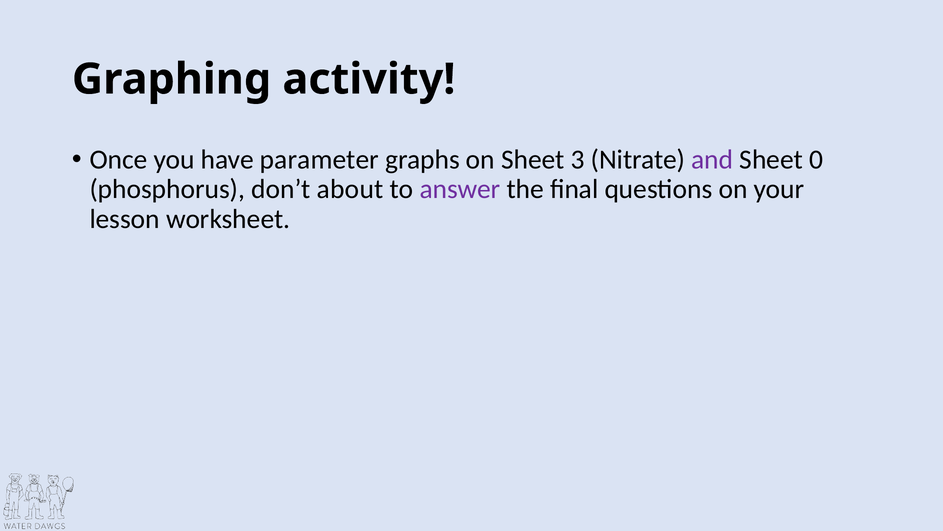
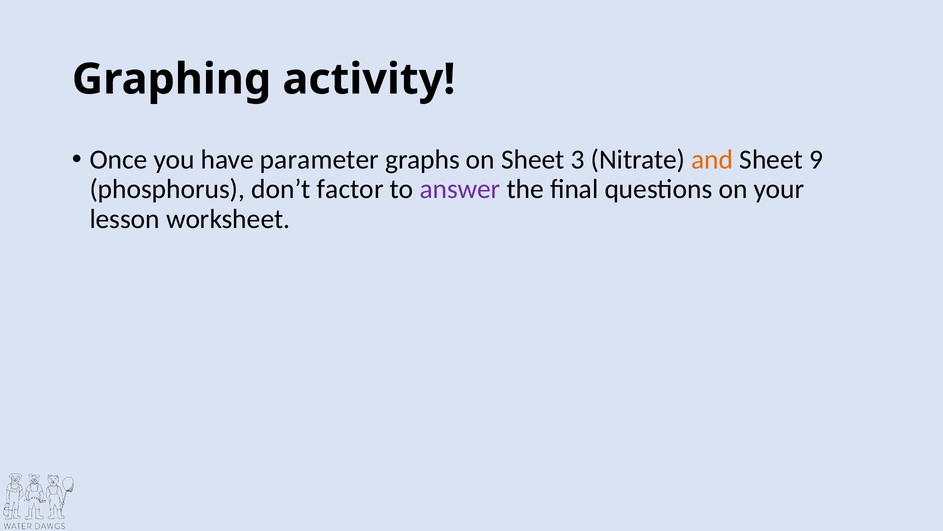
and colour: purple -> orange (712, 159)
0: 0 -> 9 (816, 159)
about: about -> factor (350, 189)
